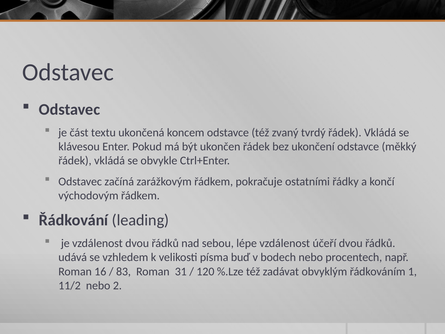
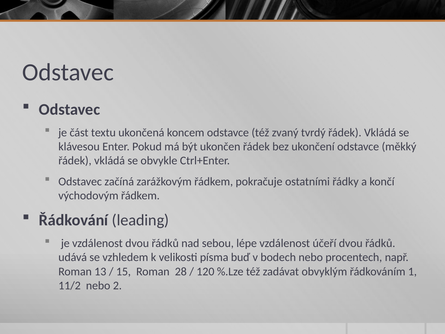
16: 16 -> 13 (100, 271)
83: 83 -> 15 (124, 271)
31: 31 -> 28 (181, 271)
